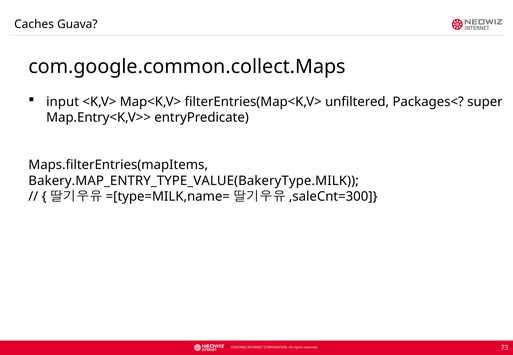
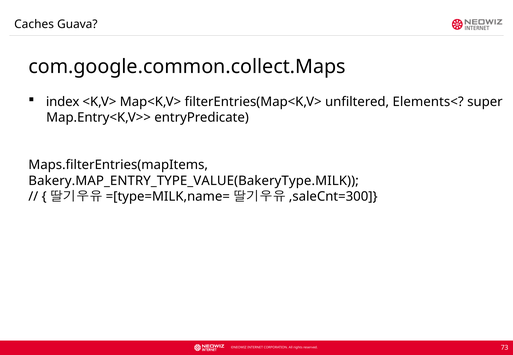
input: input -> index (63, 102)
Packages<: Packages< -> Elements< (428, 102)
